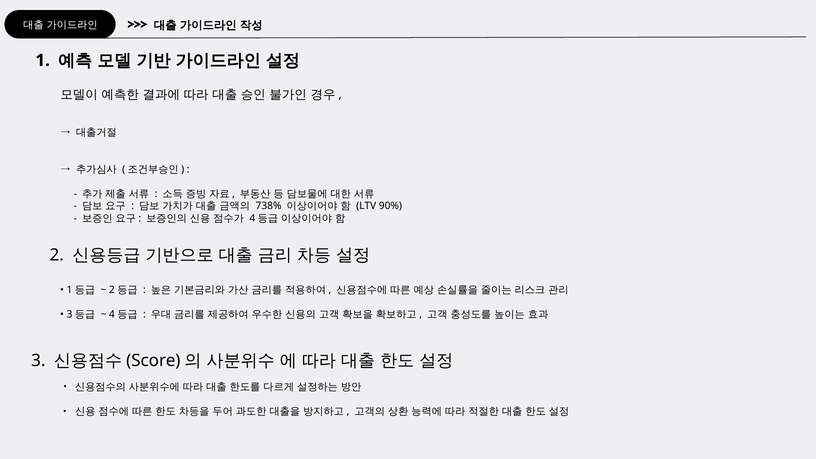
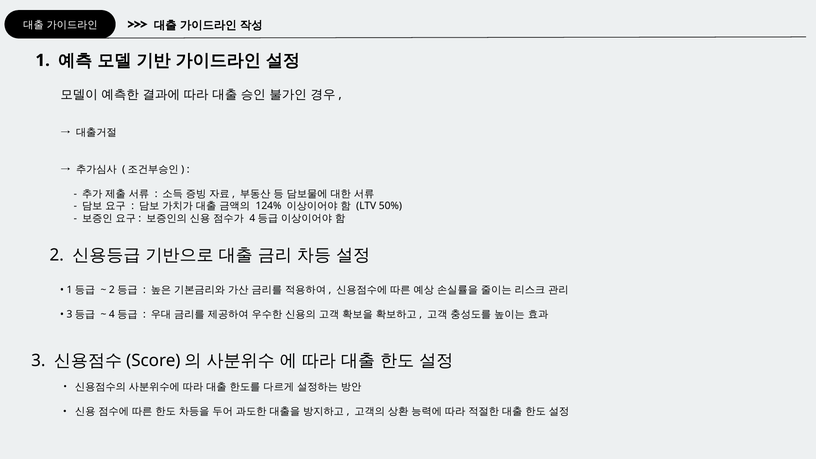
738%: 738% -> 124% (269, 206)
90%: 90% -> 50% (390, 206)
